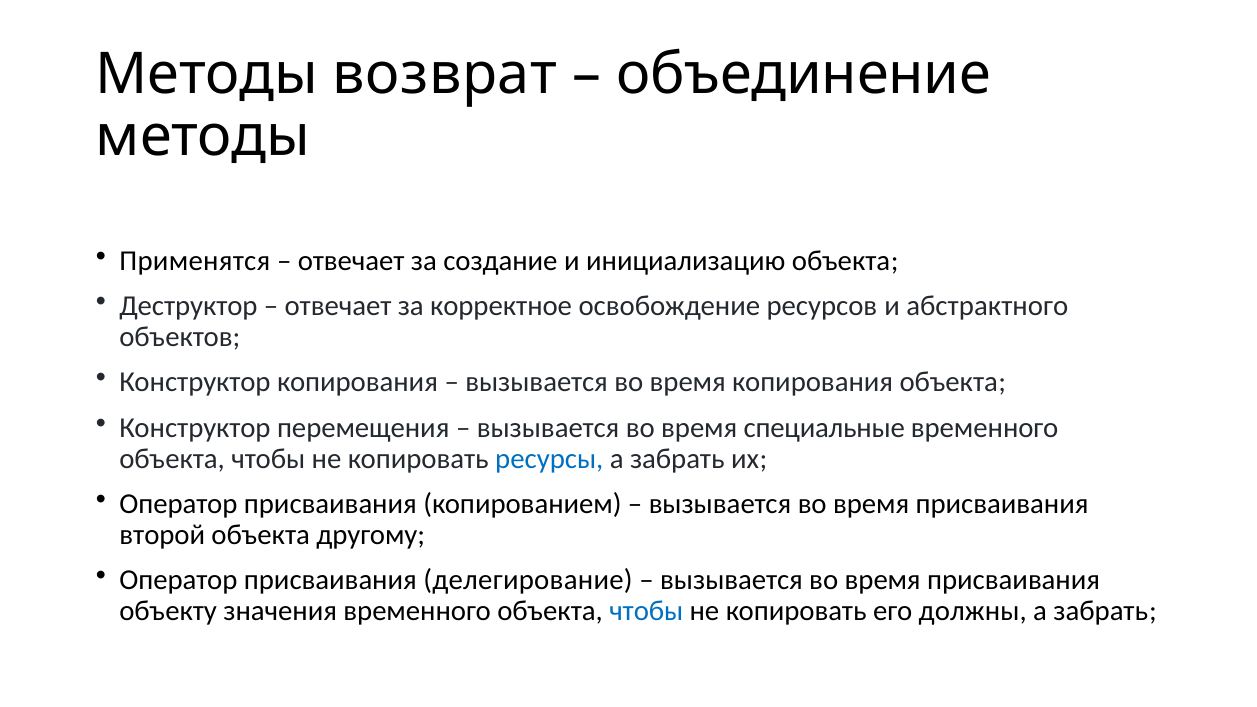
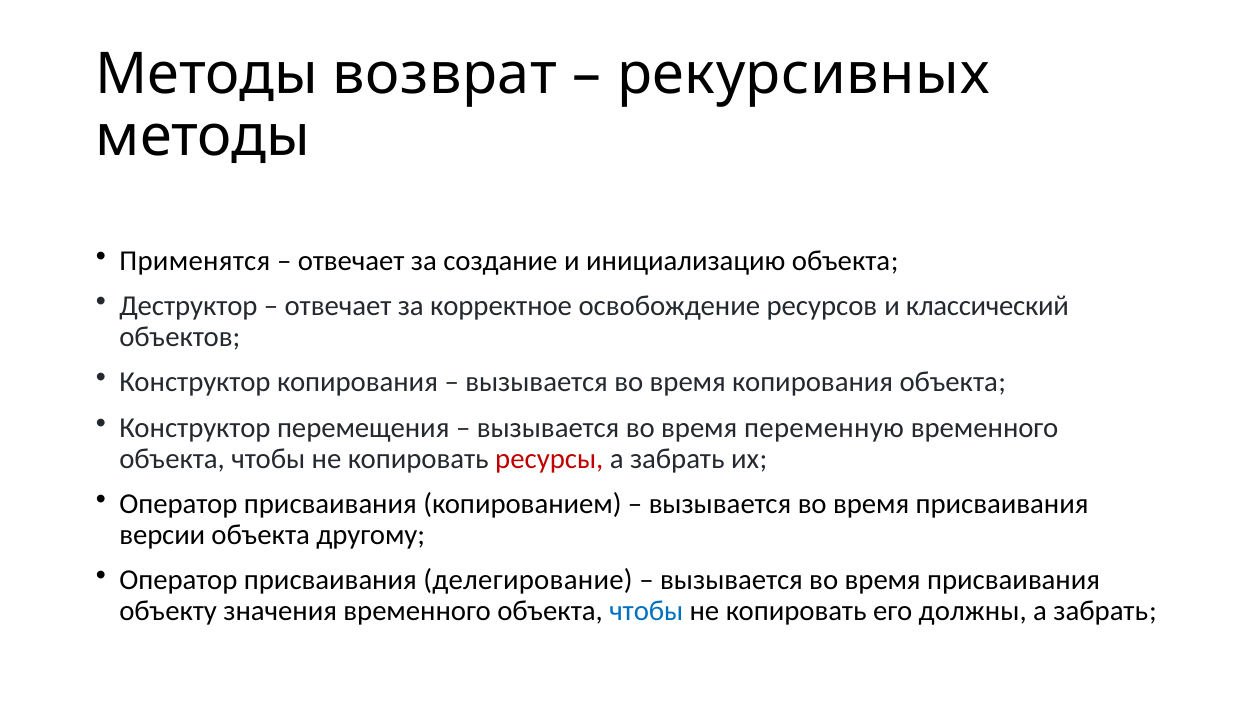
объединение: объединение -> рекурсивных (803, 74)
абстрактного: абстрактного -> классический (987, 306)
специальные: специальные -> переменную (824, 428)
ресурсы colour: blue -> red (549, 459)
второй: второй -> версии (162, 535)
